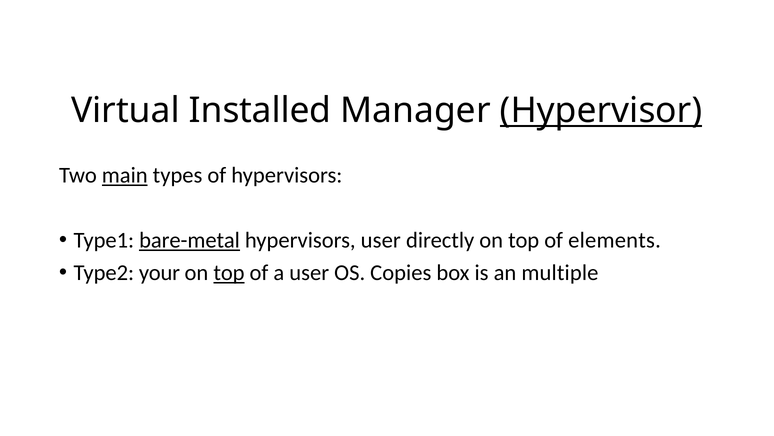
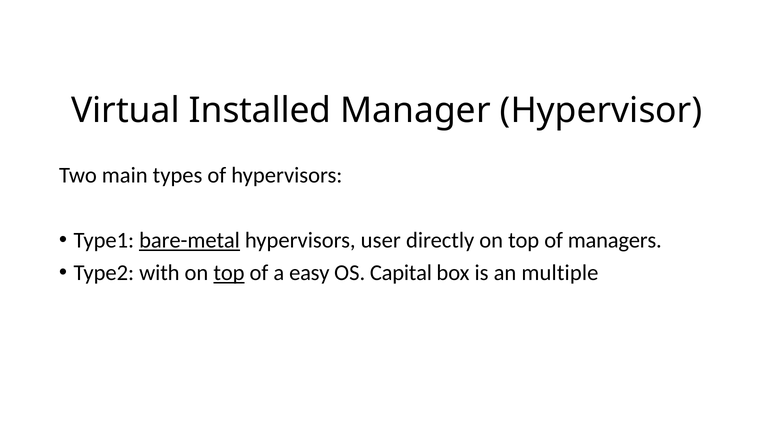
Hypervisor underline: present -> none (601, 110)
main underline: present -> none (125, 175)
elements: elements -> managers (615, 240)
your: your -> with (159, 272)
a user: user -> easy (309, 272)
Copies: Copies -> Capital (401, 272)
